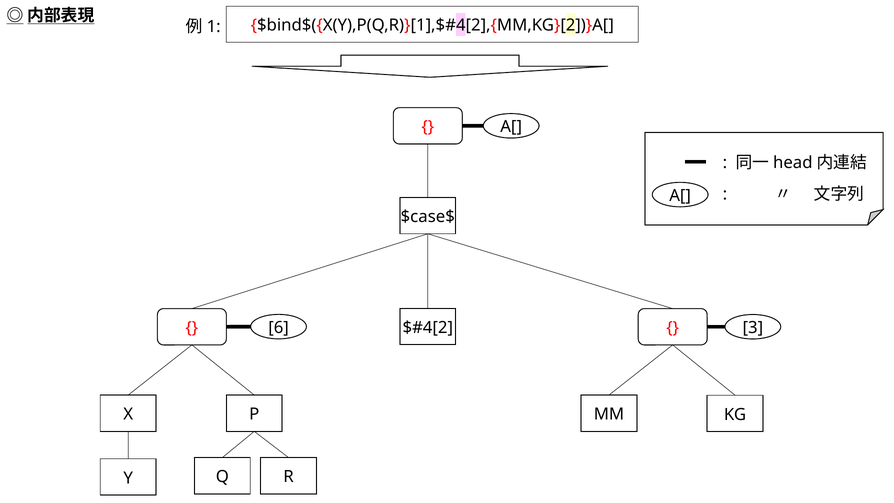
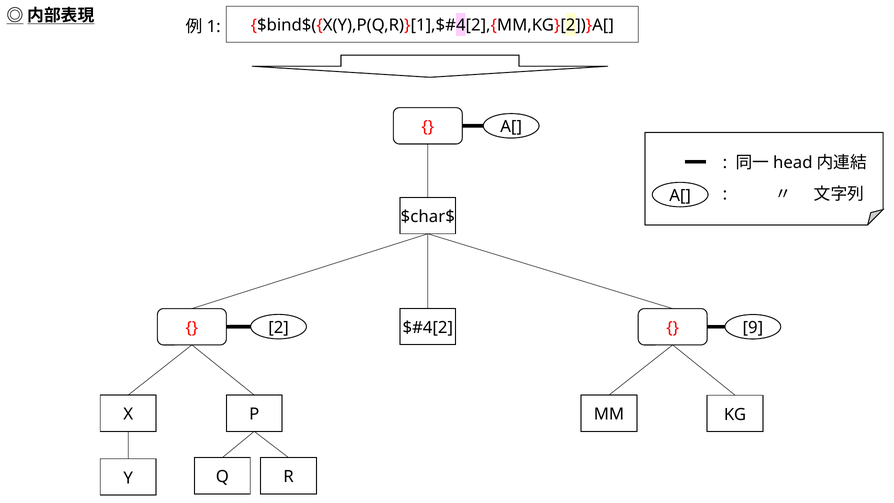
$case$: $case$ -> $char$ (428, 217)
3: 3 -> 9 (753, 328)
6: 6 -> 2 (279, 328)
